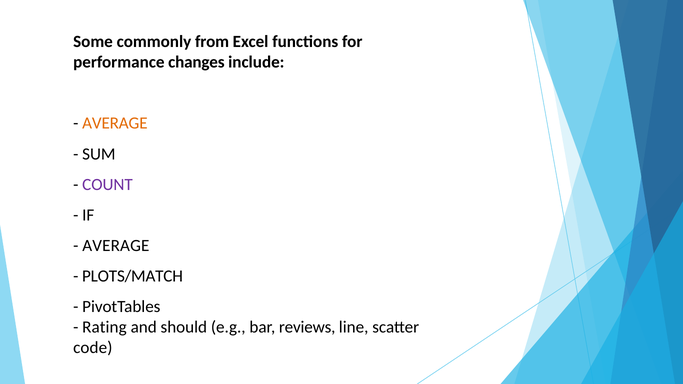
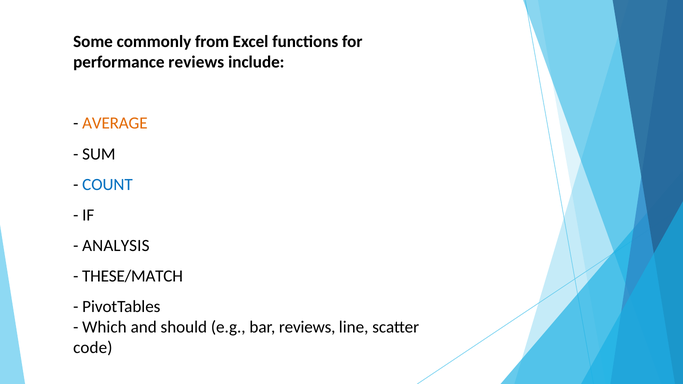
performance changes: changes -> reviews (196, 62)
COUNT colour: purple -> blue (108, 185)
AVERAGE: AVERAGE -> ANALYSIS (116, 246)
PLOTS/MATCH: PLOTS/MATCH -> THESE/MATCH (133, 276)
Rating: Rating -> Which (104, 327)
